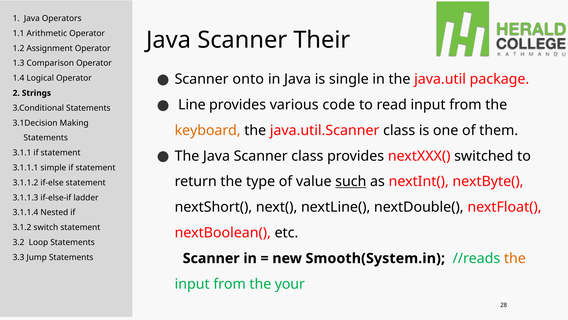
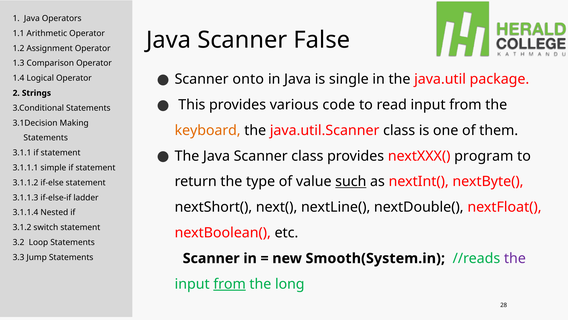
Their: Their -> False (322, 40)
Line: Line -> This (192, 105)
switched: switched -> program (484, 156)
the colour: orange -> purple (515, 258)
from underline: none -> present (230, 284)
your: your -> long (290, 284)
